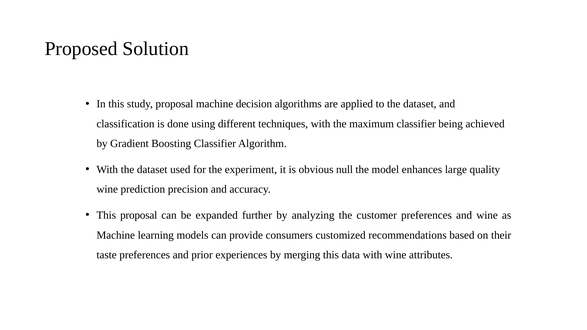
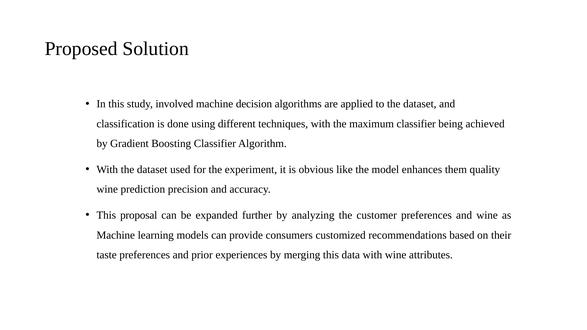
study proposal: proposal -> involved (174, 104)
null: null -> like (344, 170)
large: large -> them (456, 170)
